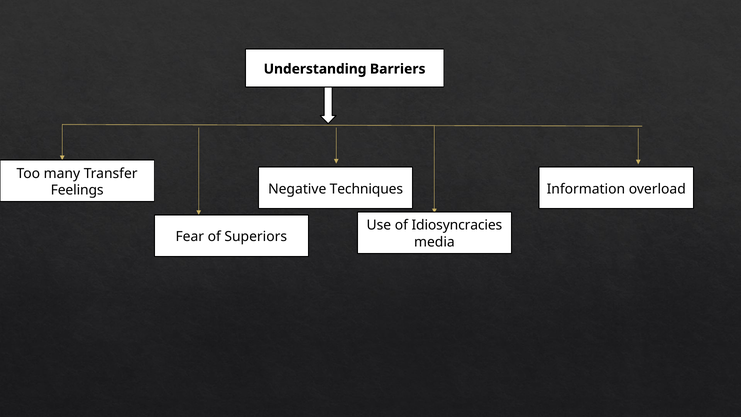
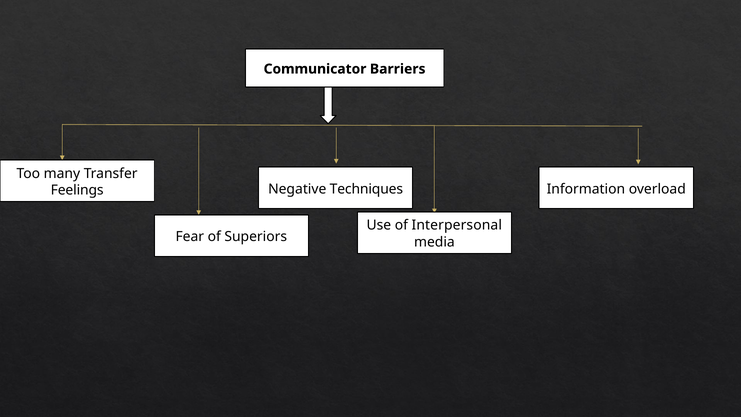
Understanding: Understanding -> Communicator (315, 69)
Idiosyncracies: Idiosyncracies -> Interpersonal (457, 225)
